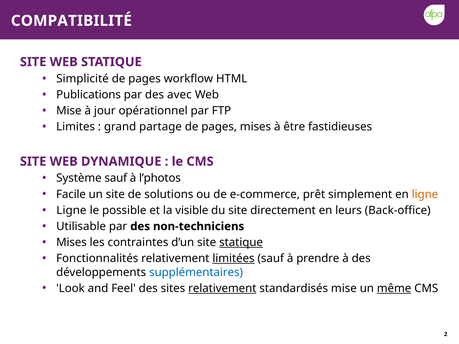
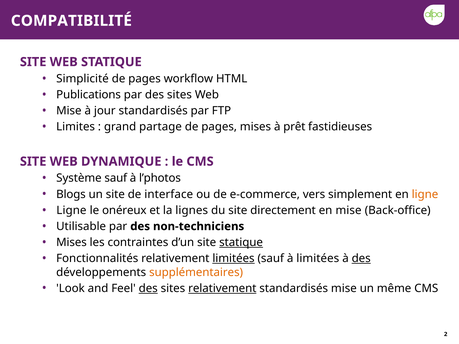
par des avec: avec -> sites (179, 95)
jour opérationnel: opérationnel -> standardisés (153, 111)
être: être -> prêt (294, 127)
Facile: Facile -> Blogs (71, 194)
solutions: solutions -> interface (169, 194)
prêt: prêt -> vers (314, 194)
possible: possible -> onéreux (124, 210)
visible: visible -> lignes (192, 210)
en leurs: leurs -> mise (349, 210)
à prendre: prendre -> limitées (318, 259)
des underline: none -> present (361, 259)
supplémentaires colour: blue -> orange (196, 272)
des underline: none -> present (148, 288)
même underline: present -> none (394, 288)
